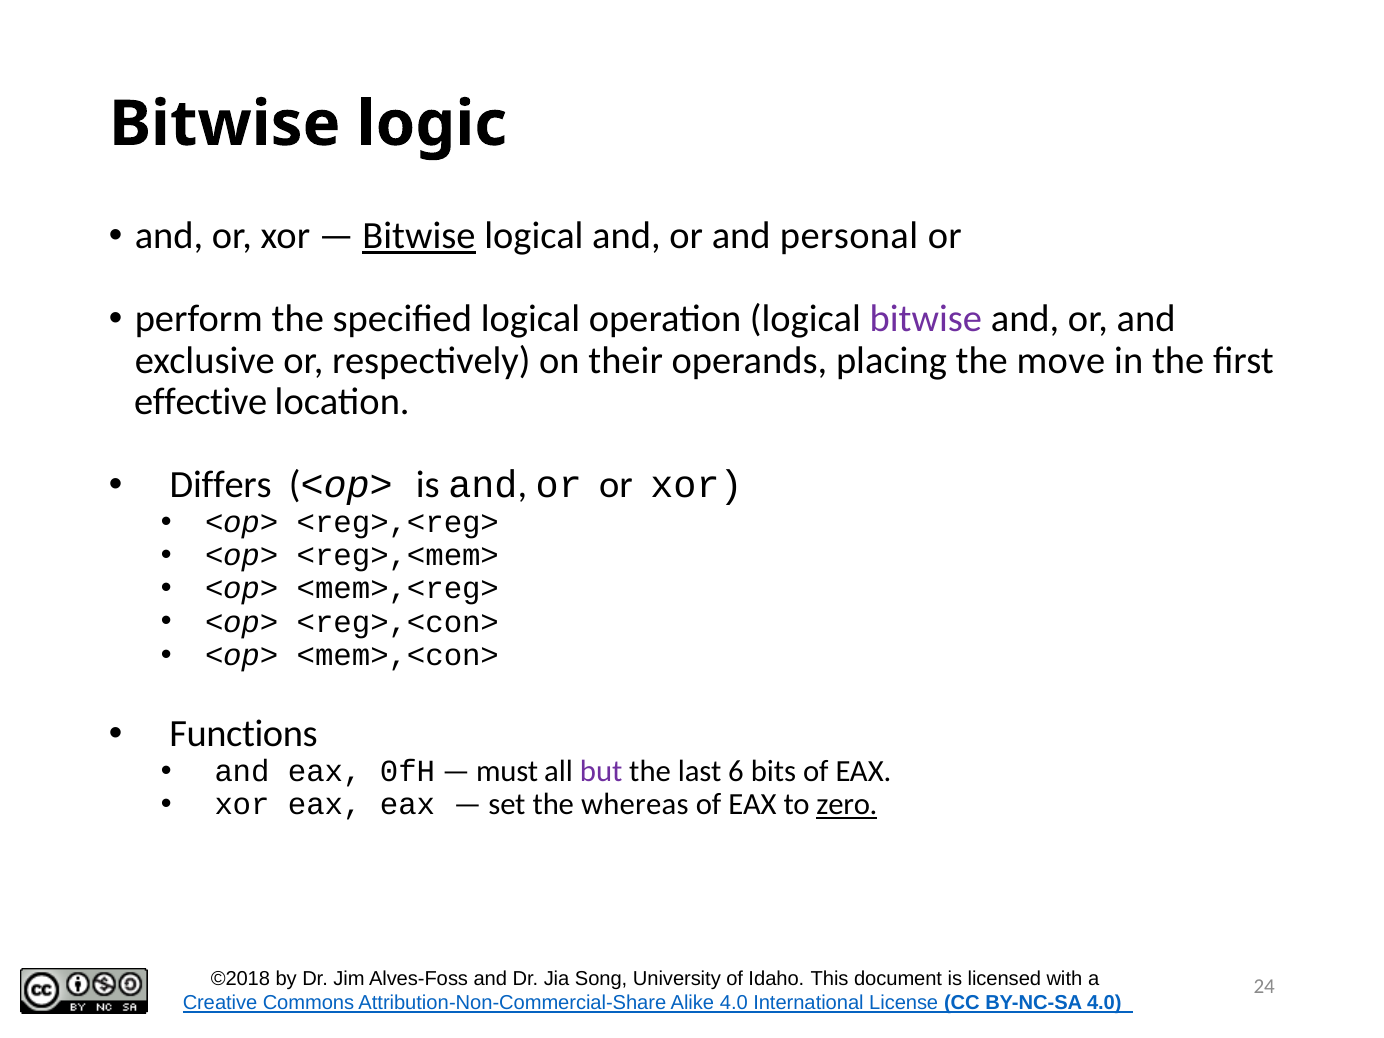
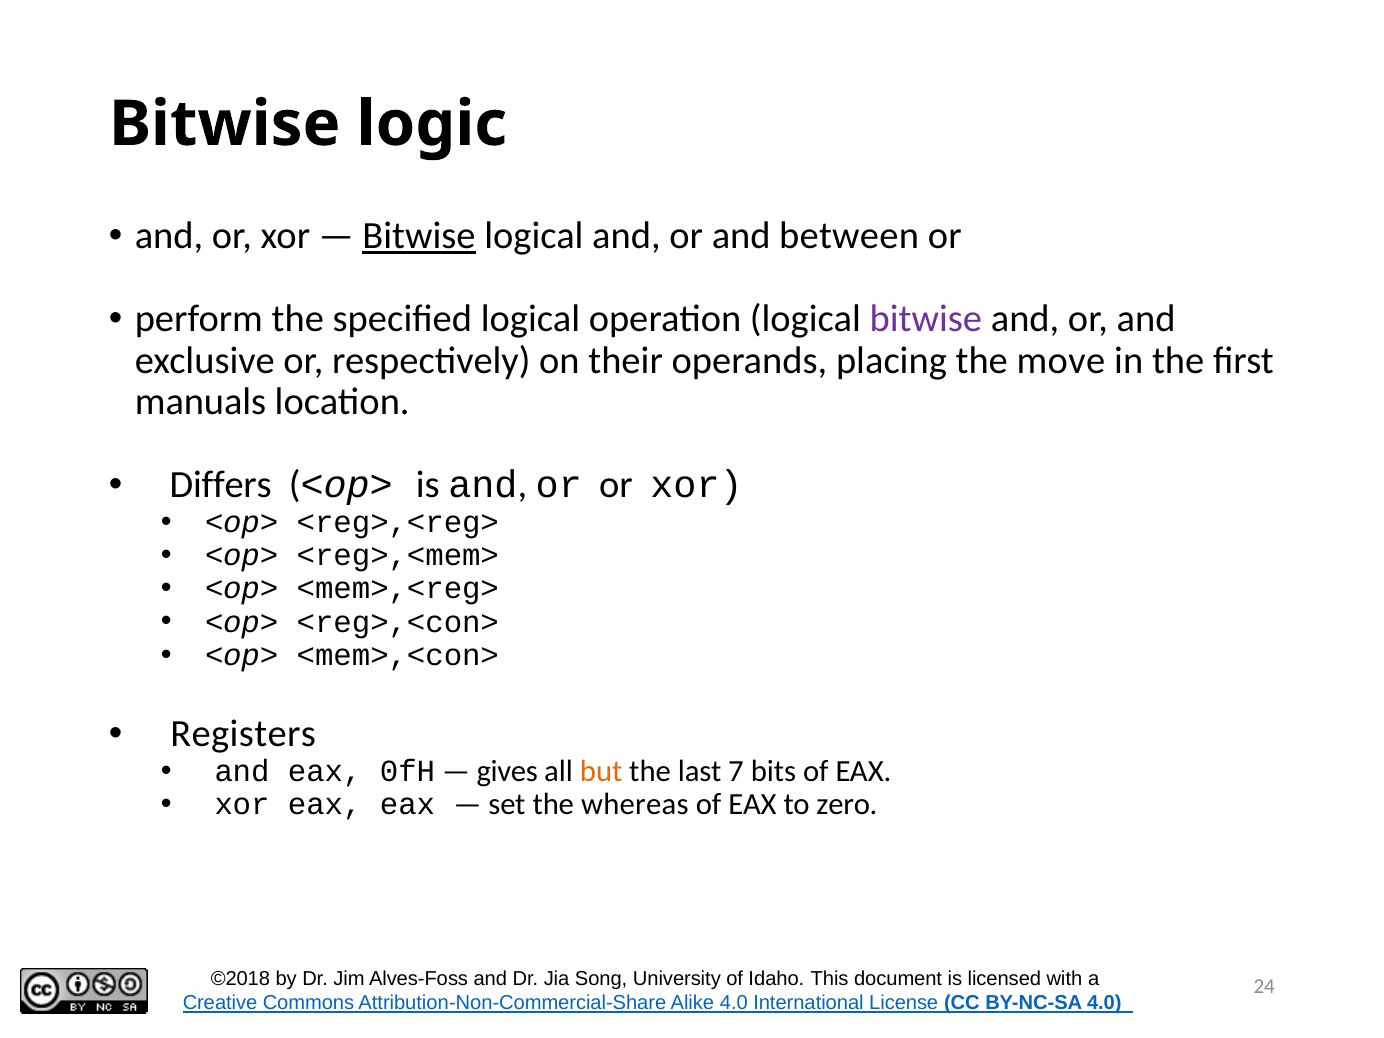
personal: personal -> between (849, 236)
effective: effective -> manuals (200, 402)
Functions: Functions -> Registers (243, 734)
must: must -> gives (507, 771)
but colour: purple -> orange (601, 771)
6: 6 -> 7 (736, 771)
zero underline: present -> none (847, 805)
